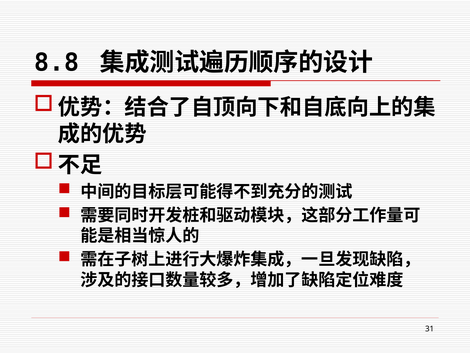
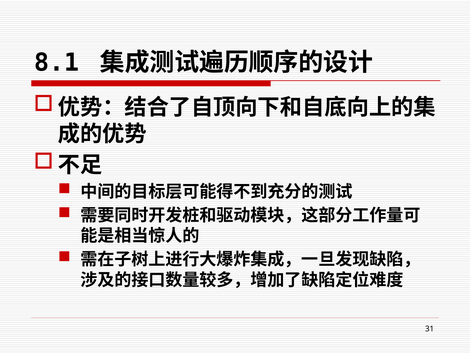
8.8: 8.8 -> 8.1 (57, 63)
